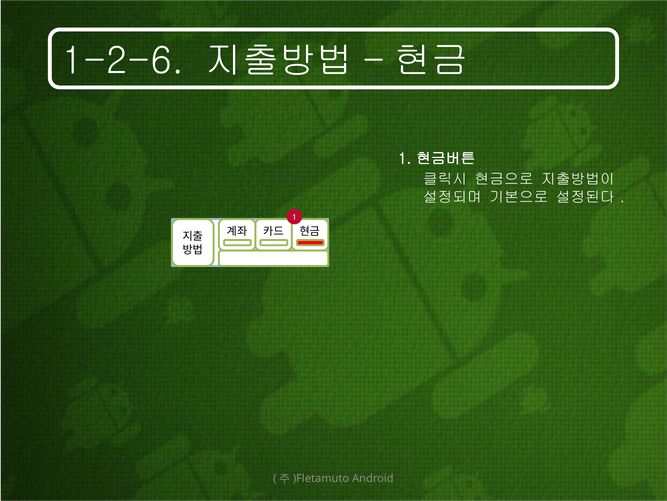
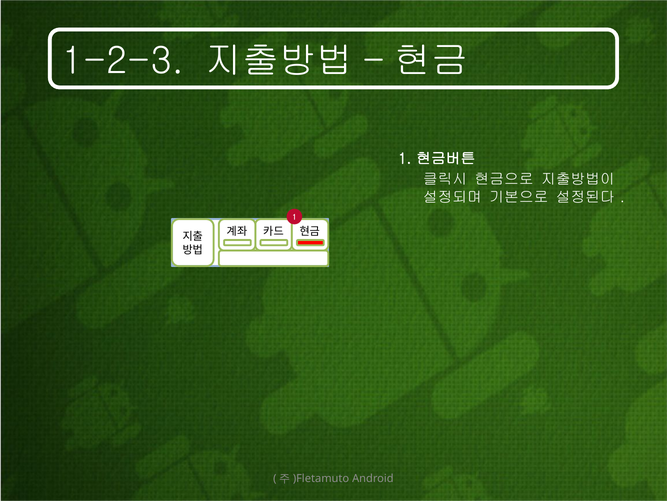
1-2-6: 1-2-6 -> 1-2-3 (123, 61)
